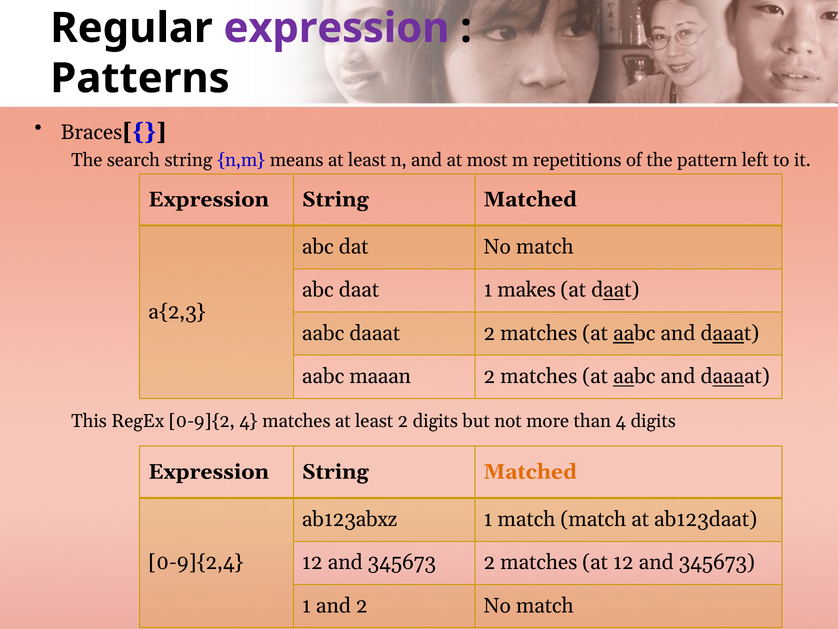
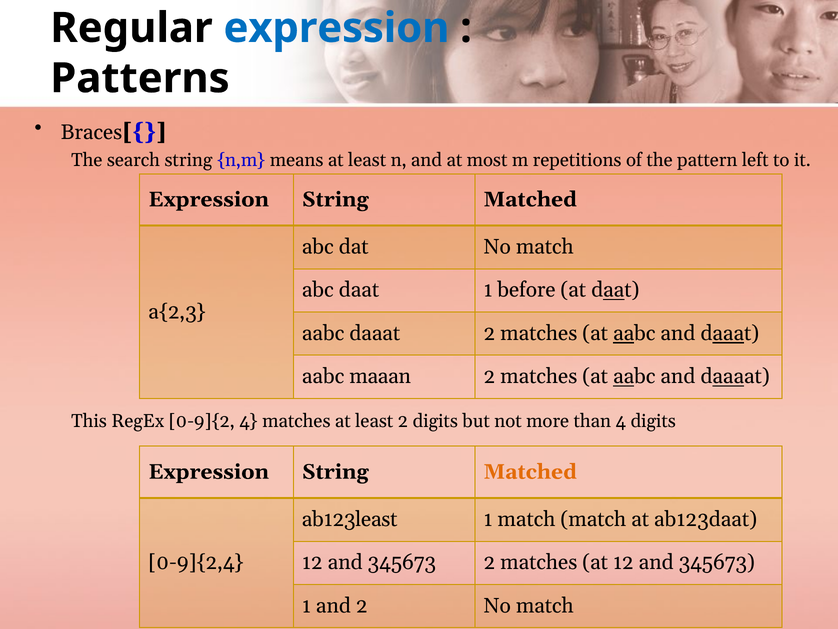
expression colour: purple -> blue (336, 28)
makes: makes -> before (527, 290)
ab123abxz: ab123abxz -> ab123least (350, 519)
